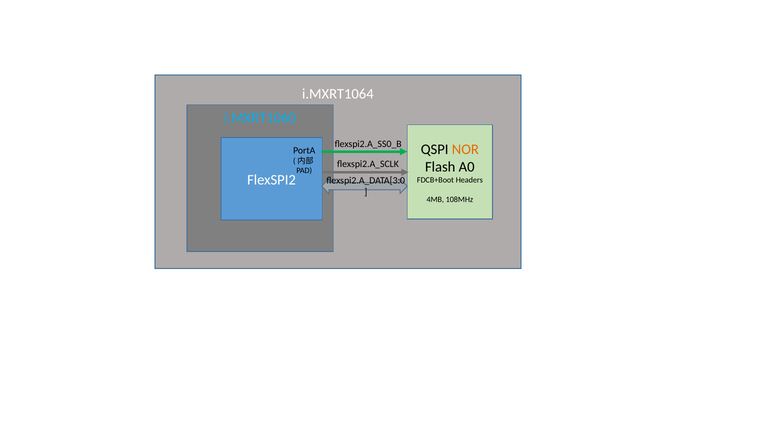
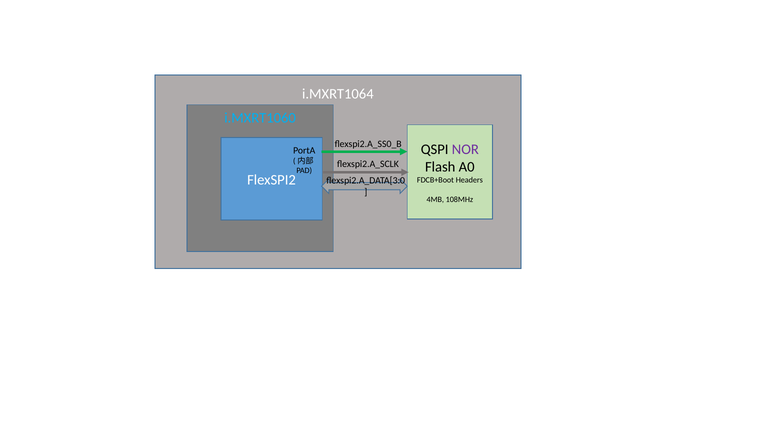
NOR colour: orange -> purple (465, 150)
